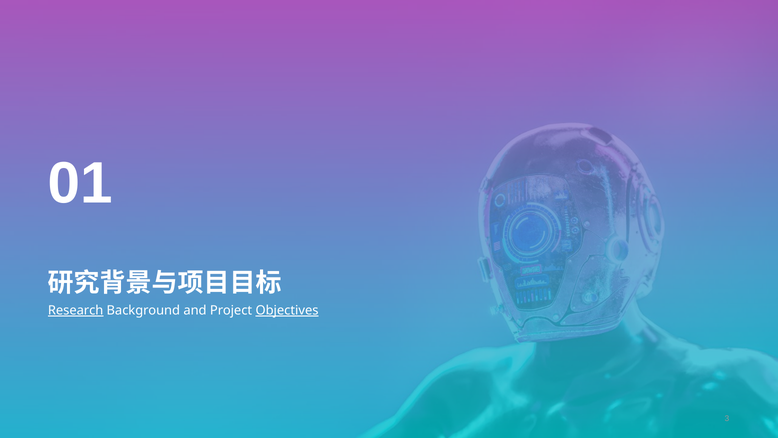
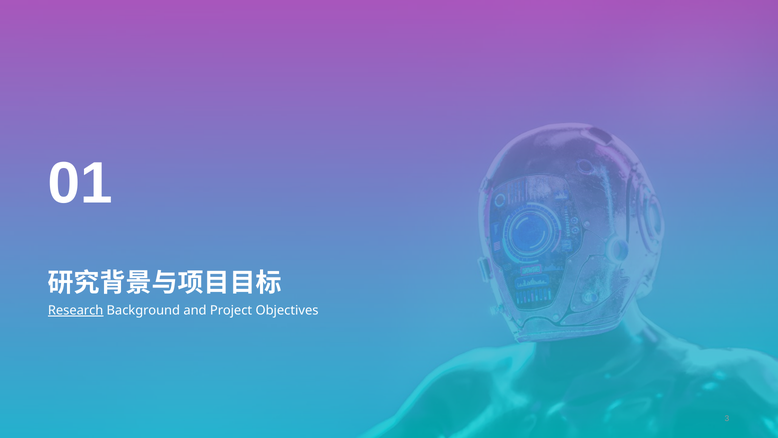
Objectives underline: present -> none (287, 310)
